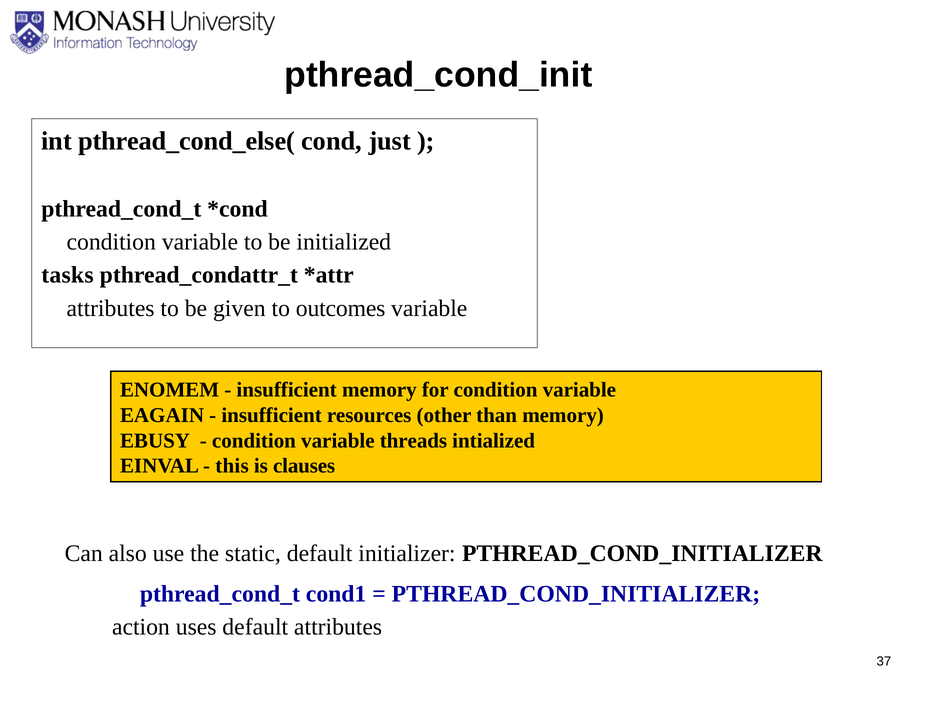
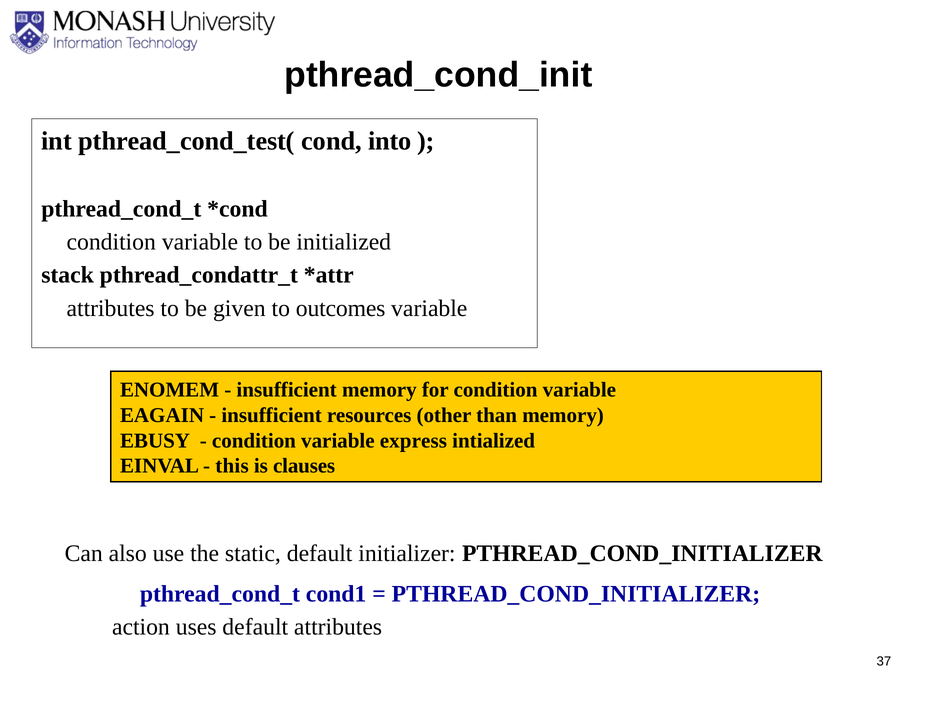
pthread_cond_else(: pthread_cond_else( -> pthread_cond_test( (187, 141)
just: just -> into (390, 141)
tasks: tasks -> stack (68, 275)
threads: threads -> express (413, 441)
